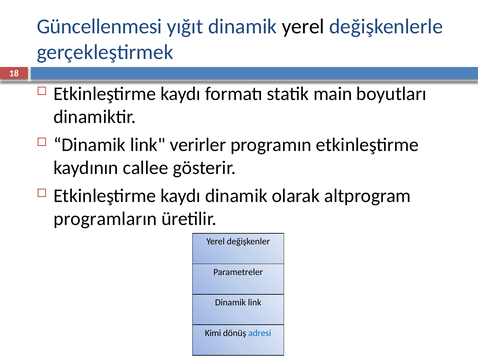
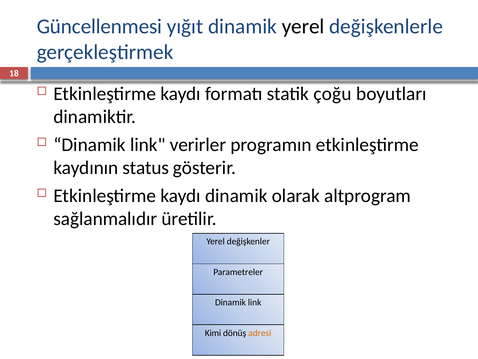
main: main -> çoğu (333, 94)
callee: callee -> status (146, 168)
programların: programların -> sağlanmalıdır (105, 219)
adresi colour: blue -> orange (260, 332)
